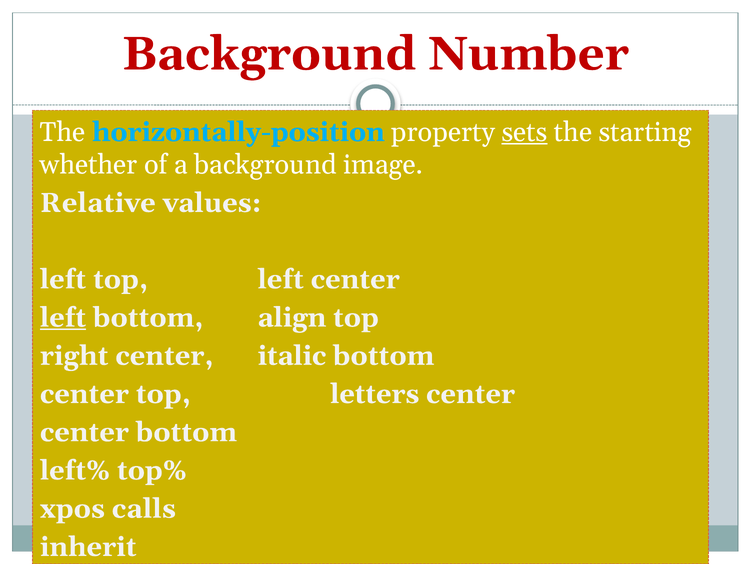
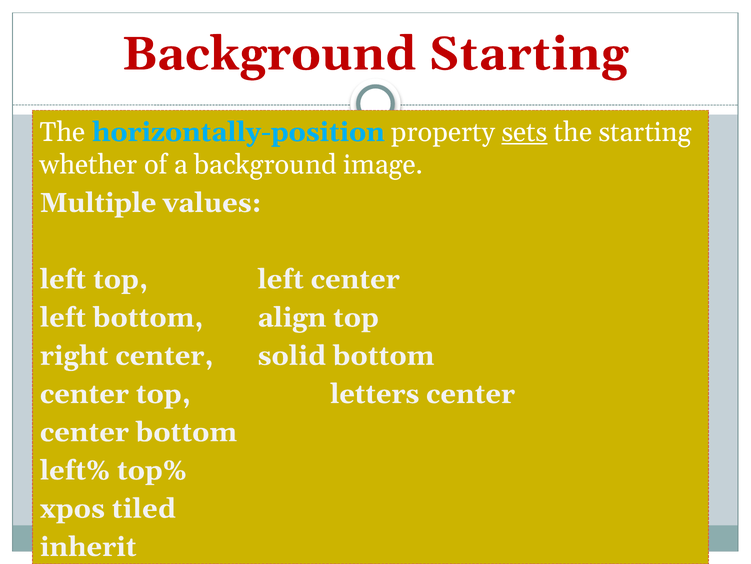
Background Number: Number -> Starting (528, 54)
Relative: Relative -> Multiple (98, 203)
left underline: present -> none (63, 317)
italic: italic -> solid (292, 355)
calls: calls -> tiled (144, 508)
